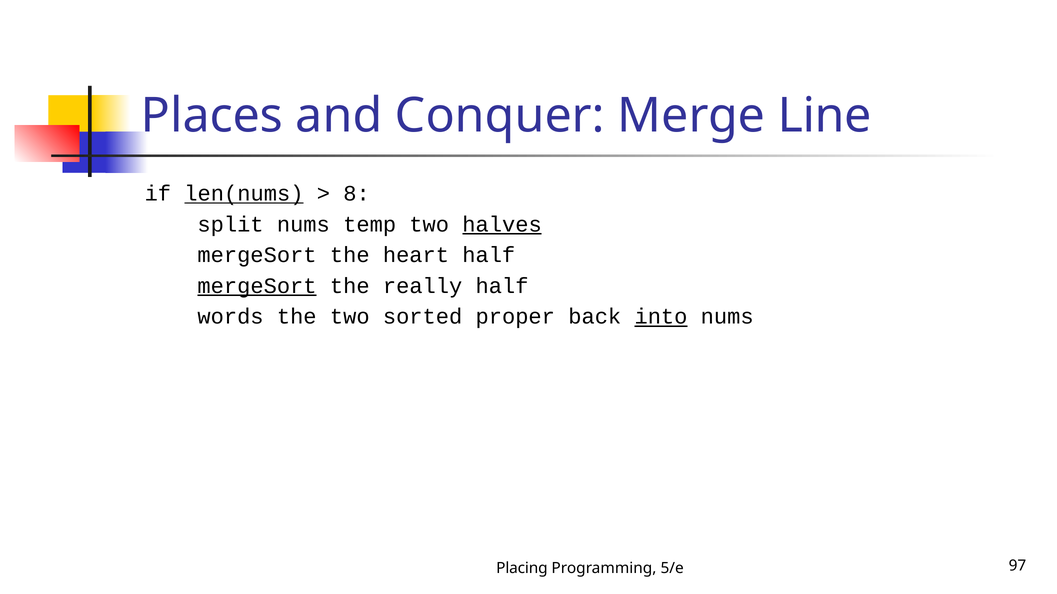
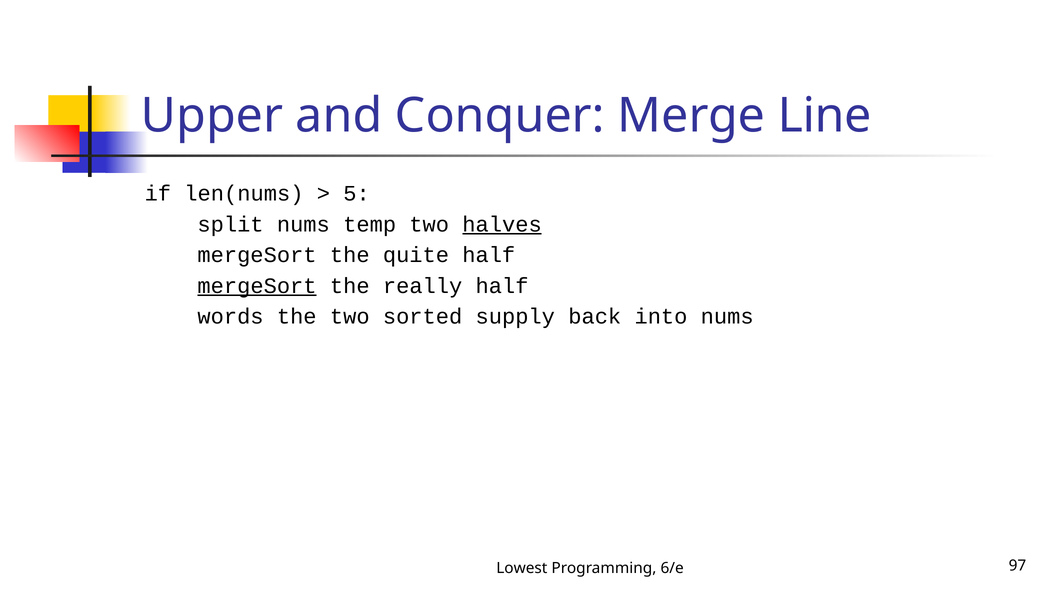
Places: Places -> Upper (212, 116)
len(nums underline: present -> none (244, 194)
8: 8 -> 5 (357, 194)
heart: heart -> quite (416, 255)
proper: proper -> supply (515, 317)
into underline: present -> none (661, 317)
Placing: Placing -> Lowest (522, 569)
5/e: 5/e -> 6/e (672, 569)
